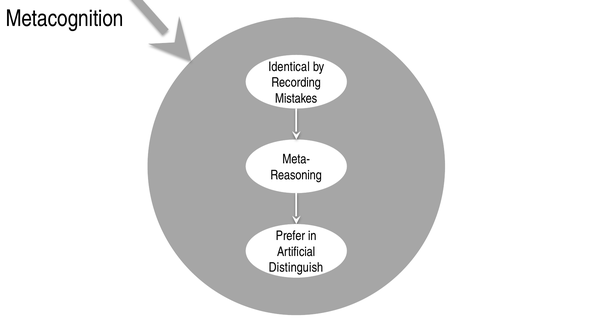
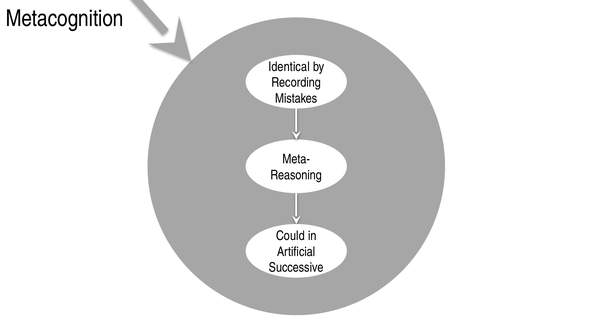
Prefer: Prefer -> Could (290, 236)
Distinguish: Distinguish -> Successive (296, 267)
